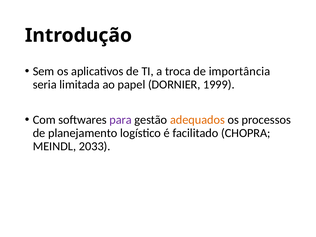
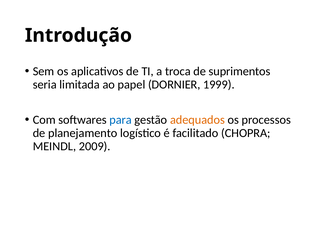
importância: importância -> suprimentos (240, 71)
para colour: purple -> blue (121, 120)
2033: 2033 -> 2009 (95, 146)
